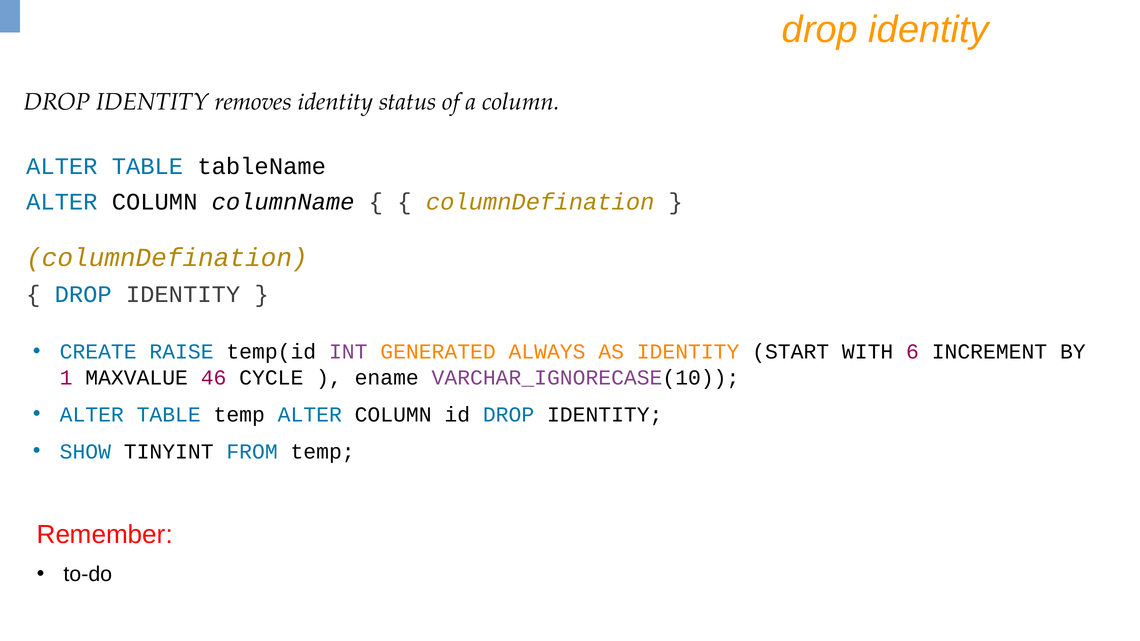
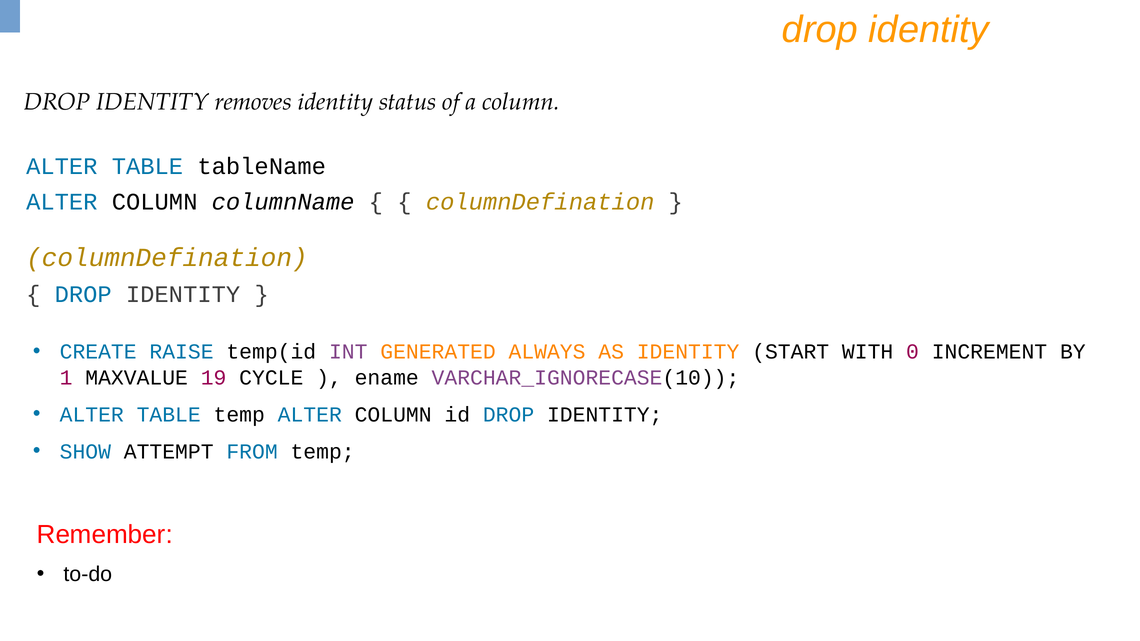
6: 6 -> 0 (913, 352)
46: 46 -> 19 (214, 378)
TINYINT: TINYINT -> ATTEMPT (169, 452)
